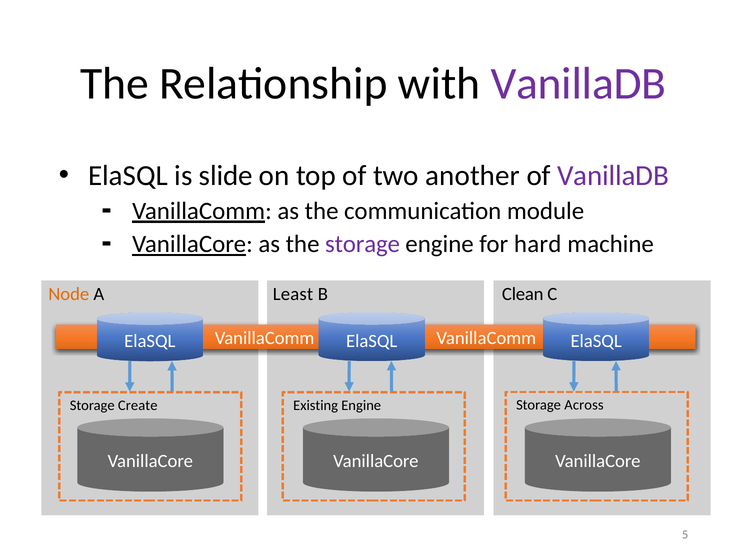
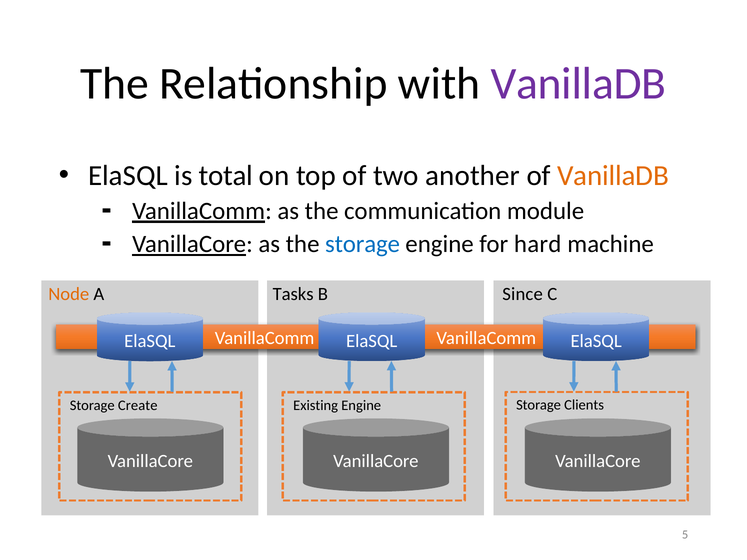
slide: slide -> total (226, 176)
VanillaDB colour: purple -> orange (613, 176)
storage colour: purple -> blue (363, 244)
Least: Least -> Tasks (293, 294)
Clean: Clean -> Since (523, 294)
Across: Across -> Clients (584, 405)
